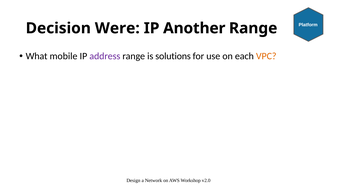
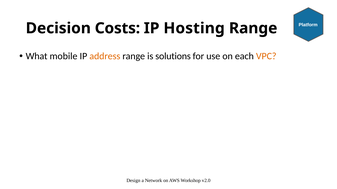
Were: Were -> Costs (117, 28)
Another: Another -> Hosting (194, 28)
address colour: purple -> orange (105, 56)
